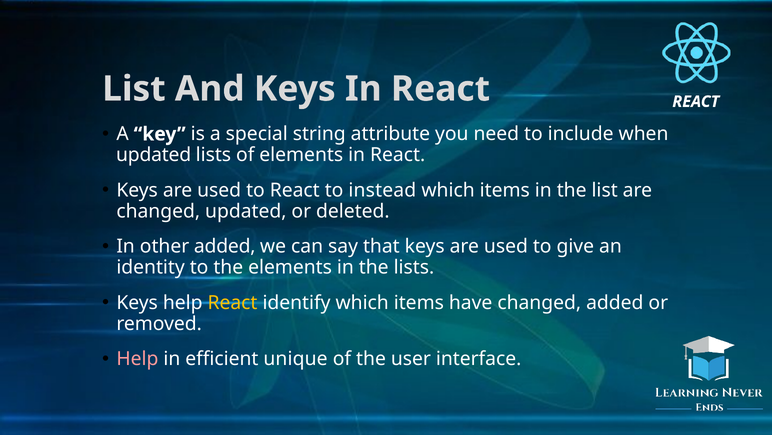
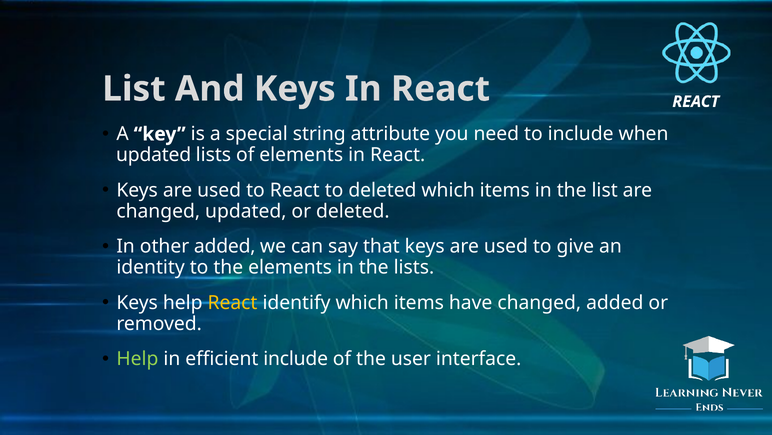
to instead: instead -> deleted (382, 190)
Help colour: pink -> light green (137, 358)
efficient unique: unique -> include (296, 358)
